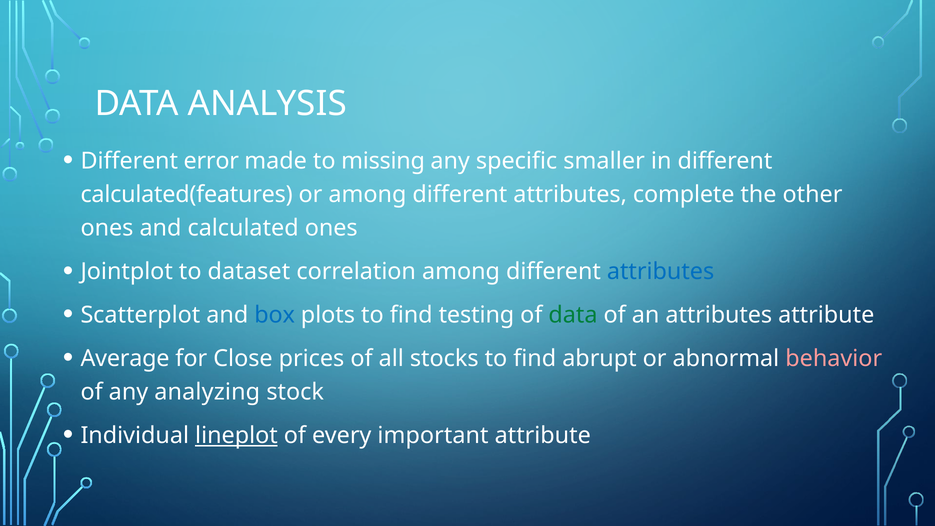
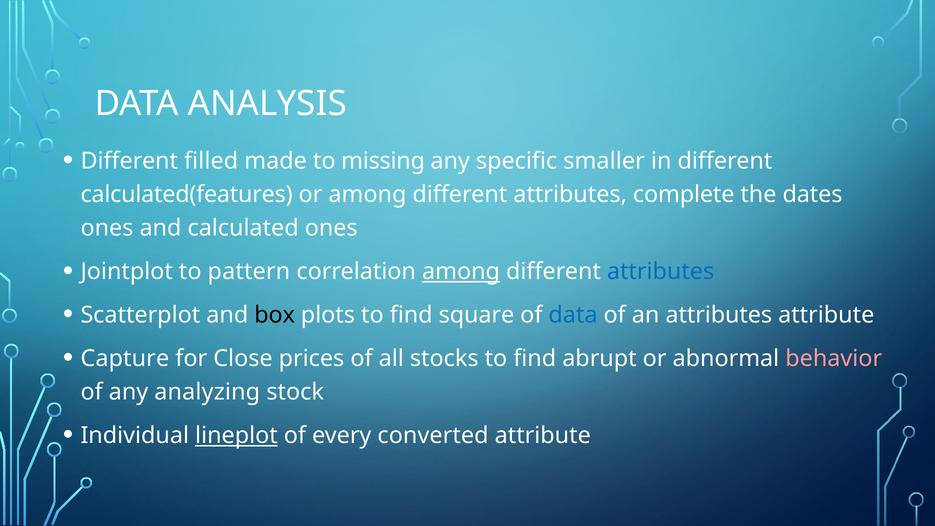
error: error -> filled (211, 161)
other: other -> dates (813, 195)
dataset: dataset -> pattern (249, 272)
among underline: none -> present (461, 272)
box colour: blue -> black (275, 315)
testing: testing -> square (476, 315)
data colour: green -> blue (573, 315)
Average: Average -> Capture (125, 358)
important: important -> converted (433, 435)
